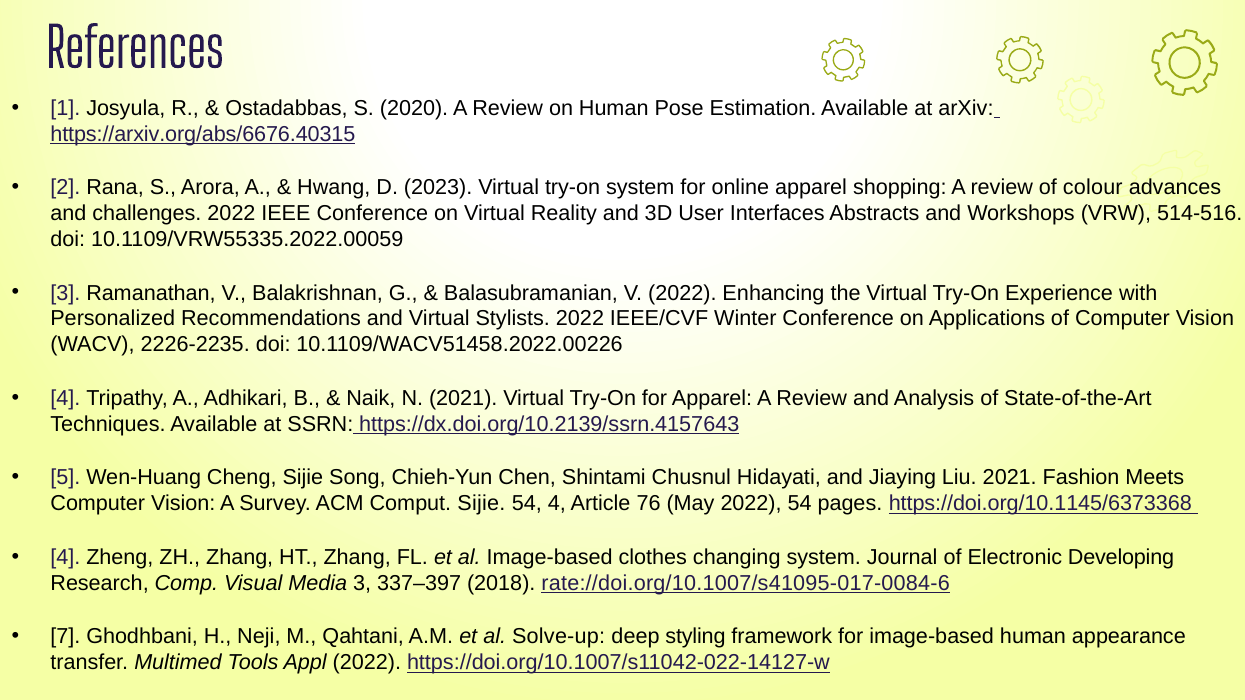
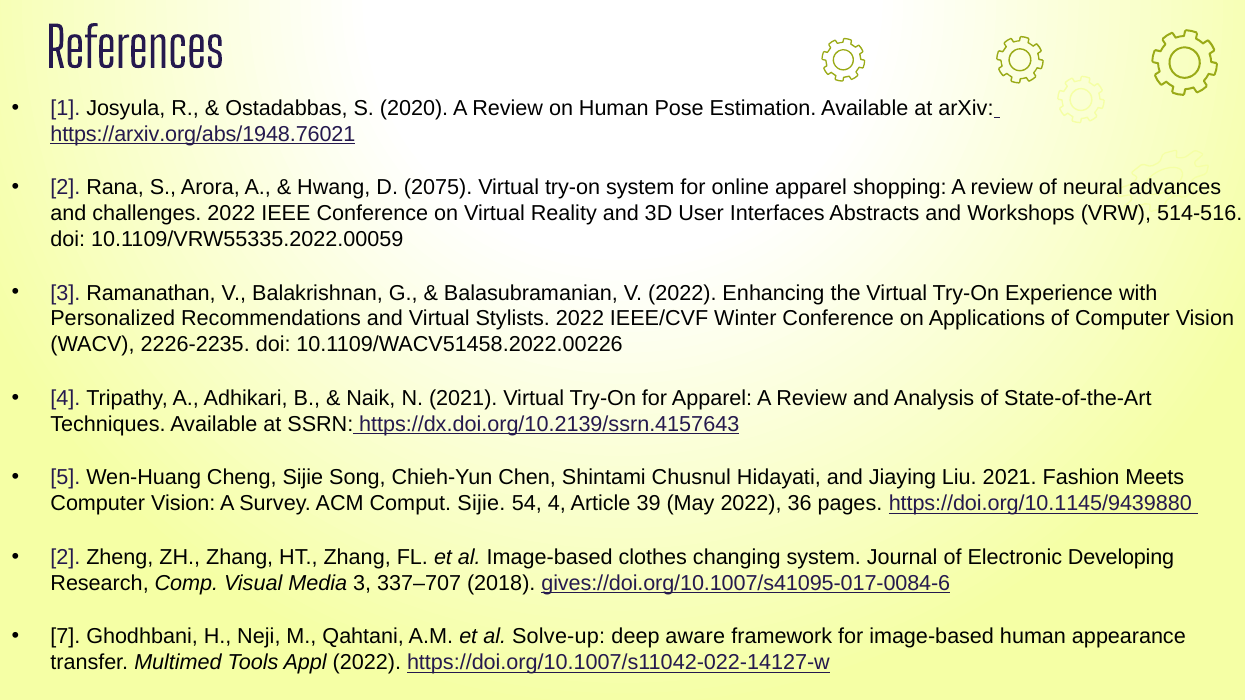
https://arxiv.org/abs/6676.40315: https://arxiv.org/abs/6676.40315 -> https://arxiv.org/abs/1948.76021 (203, 134)
2023: 2023 -> 2075 (438, 188)
colour: colour -> neural (1093, 188)
76: 76 -> 39 (649, 504)
2022 54: 54 -> 36 (800, 504)
https://doi.org/10.1145/6373368: https://doi.org/10.1145/6373368 -> https://doi.org/10.1145/9439880 (1040, 504)
4: 4 -> 2 (65, 558)
337–397: 337–397 -> 337–707 (419, 583)
rate://doi.org/10.1007/s41095-017-0084-6: rate://doi.org/10.1007/s41095-017-0084-6 -> gives://doi.org/10.1007/s41095-017-0084-6 (746, 583)
styling: styling -> aware (695, 637)
